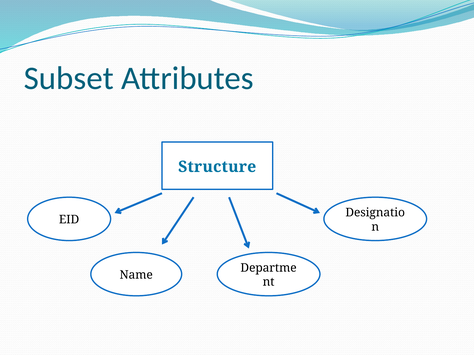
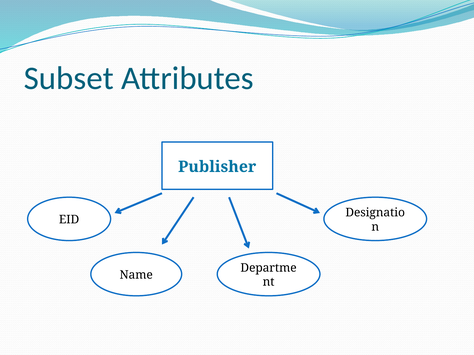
Structure: Structure -> Publisher (217, 167)
